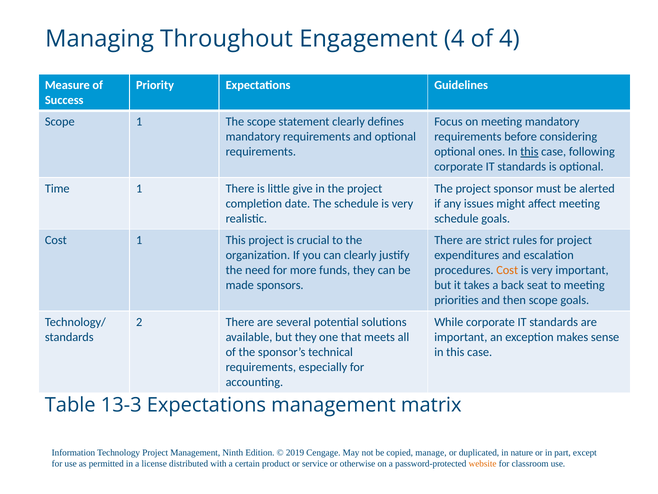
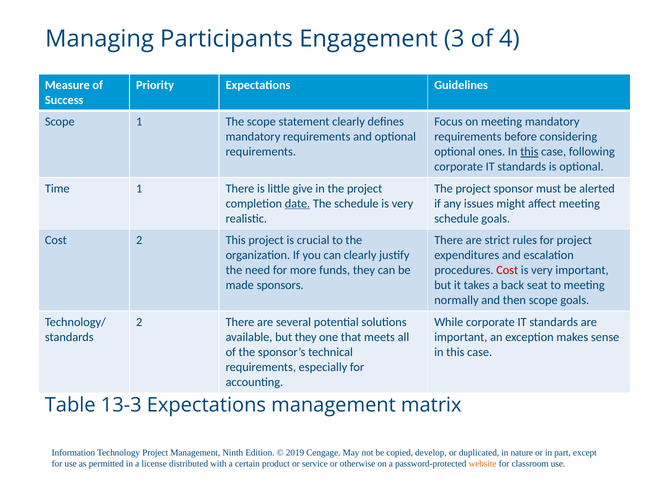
Throughout: Throughout -> Participants (227, 39)
Engagement 4: 4 -> 3 (454, 39)
date underline: none -> present (298, 203)
Cost 1: 1 -> 2 (139, 240)
Cost colour: orange -> red (507, 270)
priorities: priorities -> normally (456, 300)
manage: manage -> develop (431, 452)
